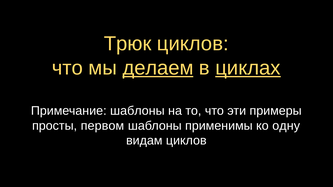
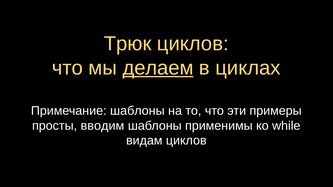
циклах underline: present -> none (248, 68)
первом: первом -> вводим (102, 126)
одну: одну -> while (286, 126)
